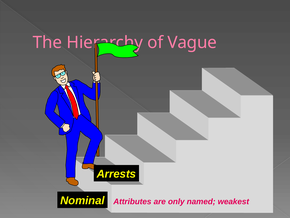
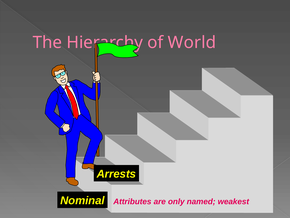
Vague: Vague -> World (192, 42)
